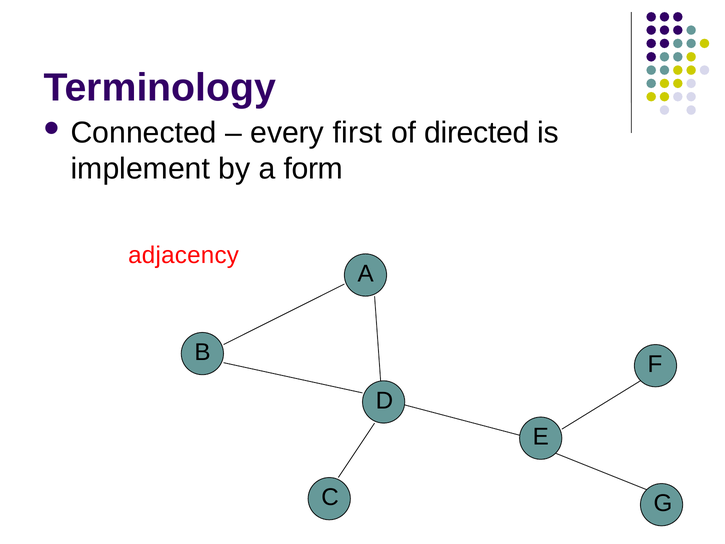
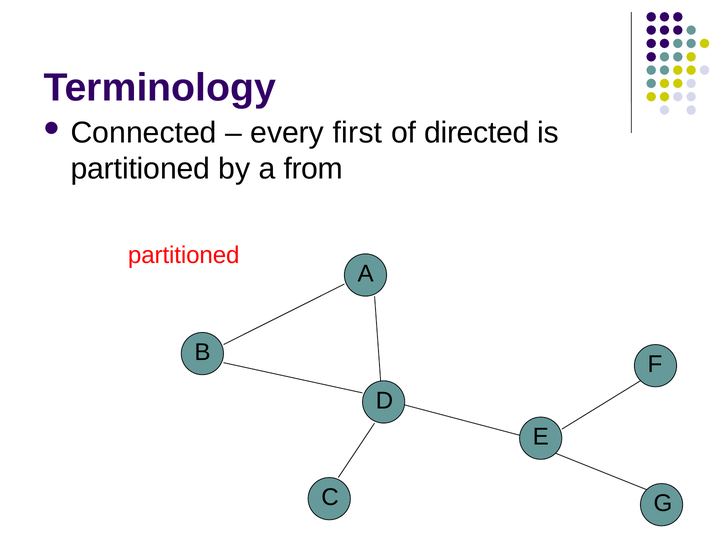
implement: implement -> partitioned (140, 169)
form: form -> from (313, 169)
adjacency: adjacency -> partitioned (184, 255)
